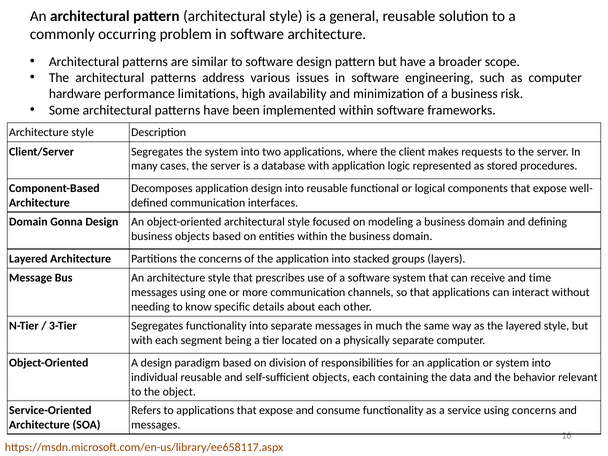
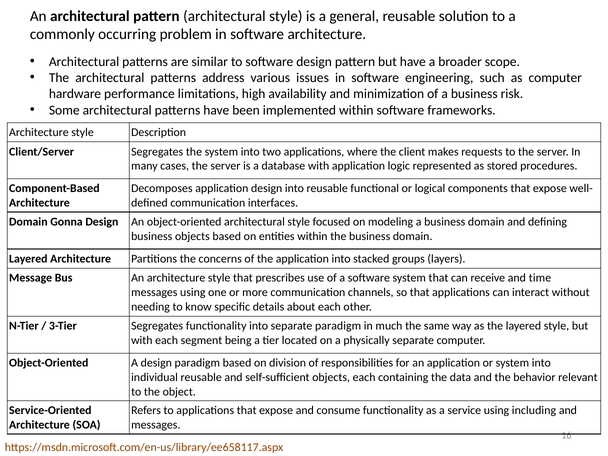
separate messages: messages -> paradigm (338, 326)
using concerns: concerns -> including (534, 410)
